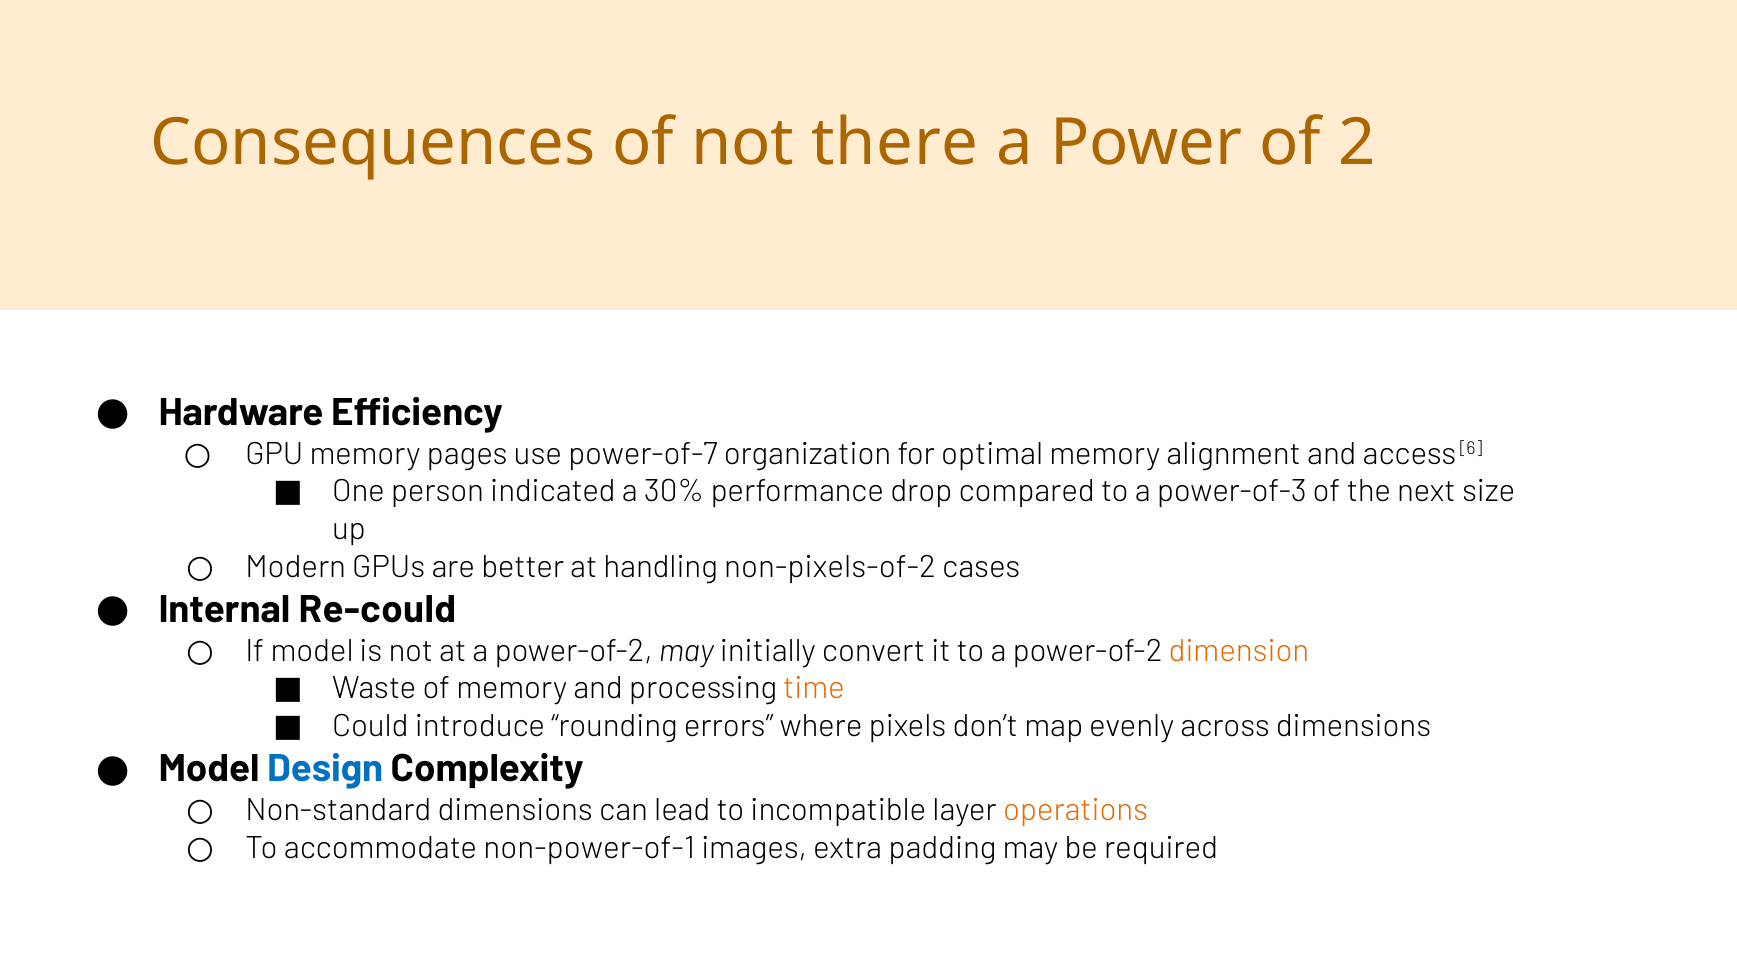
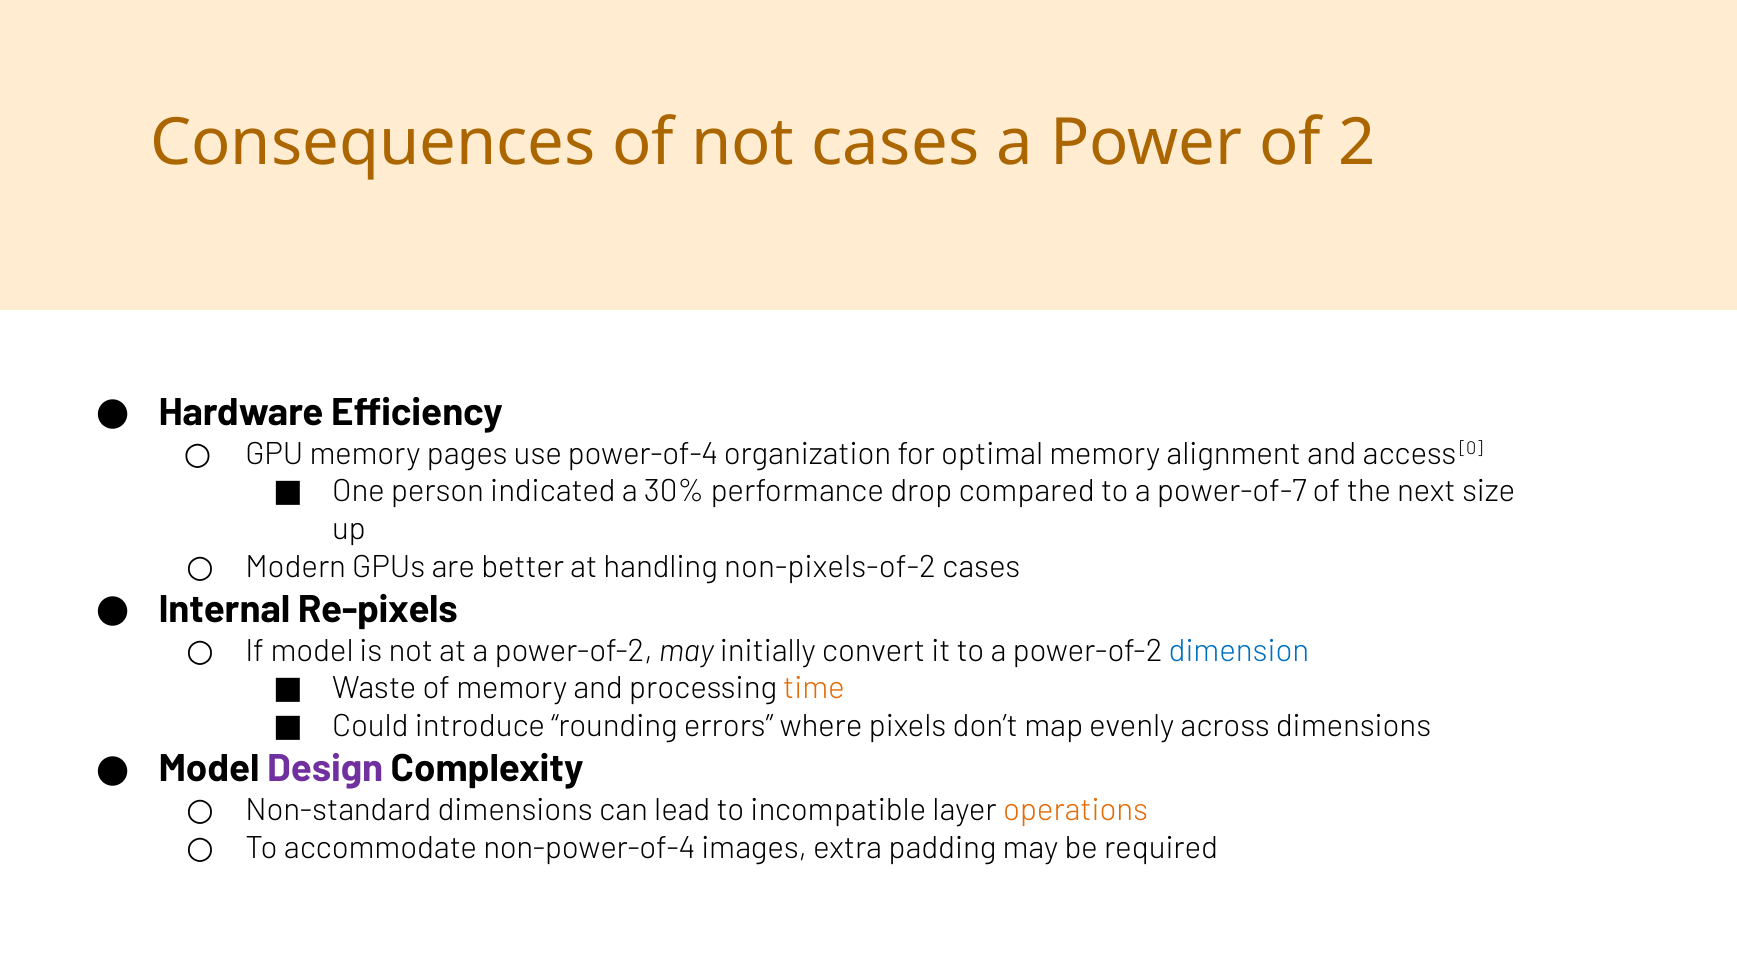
not there: there -> cases (895, 143)
power-of-7: power-of-7 -> power-of-4 (643, 454)
6: 6 -> 0 (1471, 449)
power-of-3: power-of-3 -> power-of-7 (1232, 492)
Re-could: Re-could -> Re-pixels (378, 609)
dimension colour: orange -> blue (1239, 651)
Design colour: blue -> purple (325, 769)
non-power-of-1: non-power-of-1 -> non-power-of-4 (589, 848)
